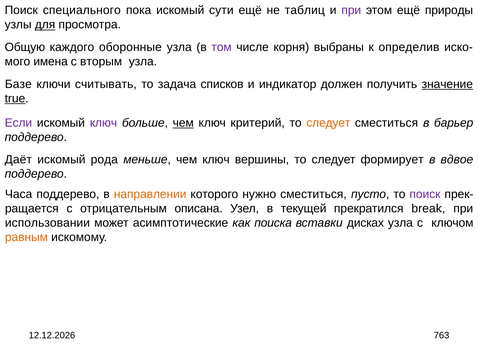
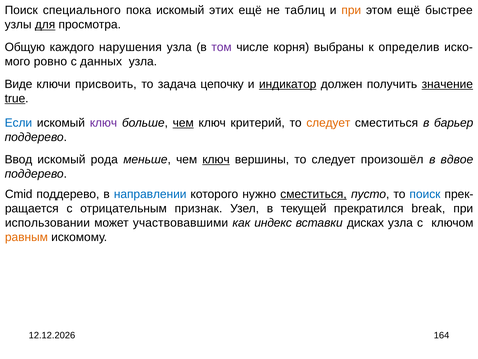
сути: сути -> этих (221, 10)
при colour: purple -> orange (351, 10)
природы: природы -> быстрее (449, 10)
оборонные: оборонные -> нарушения (130, 47)
имена: имена -> ровно (50, 62)
вторым: вторым -> данных (101, 62)
Базе: Базе -> Виде (18, 84)
считывать: считывать -> присвоить (106, 84)
списков: списков -> цепочку (222, 84)
индикатор underline: none -> present (288, 84)
Если colour: purple -> blue (18, 123)
Даёт: Даёт -> Ввод (18, 159)
ключ underline: none -> present (216, 159)
формирует: формирует -> произошёл (392, 159)
Часа: Часа -> Cmid (19, 194)
направлении colour: orange -> blue (150, 194)
сместиться underline: none -> present (313, 194)
поиск colour: purple -> blue (425, 194)
описана: описана -> признак (198, 208)
асимптотические: асимптотические -> участвовавшими (180, 223)
поиска: поиска -> индекс (273, 223)
763: 763 -> 164 (442, 335)
